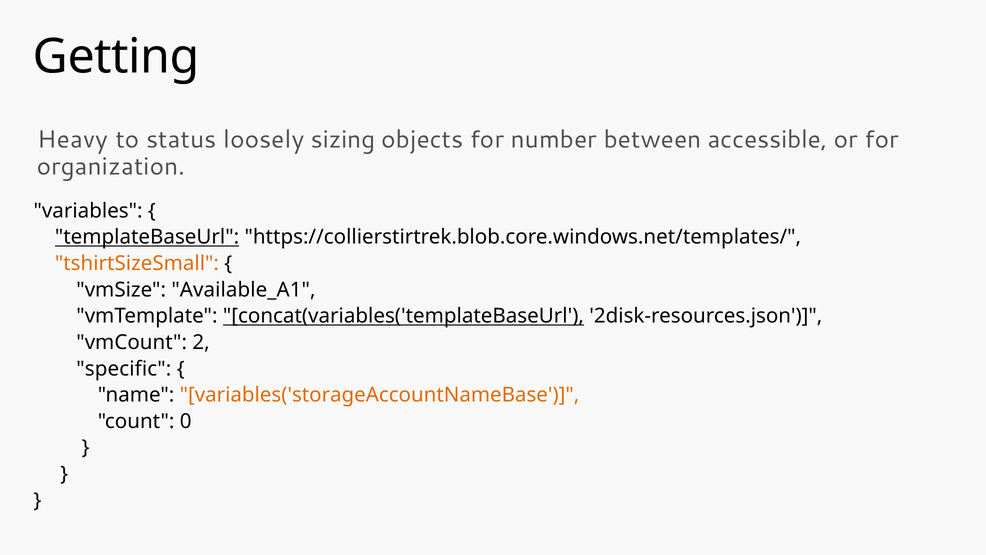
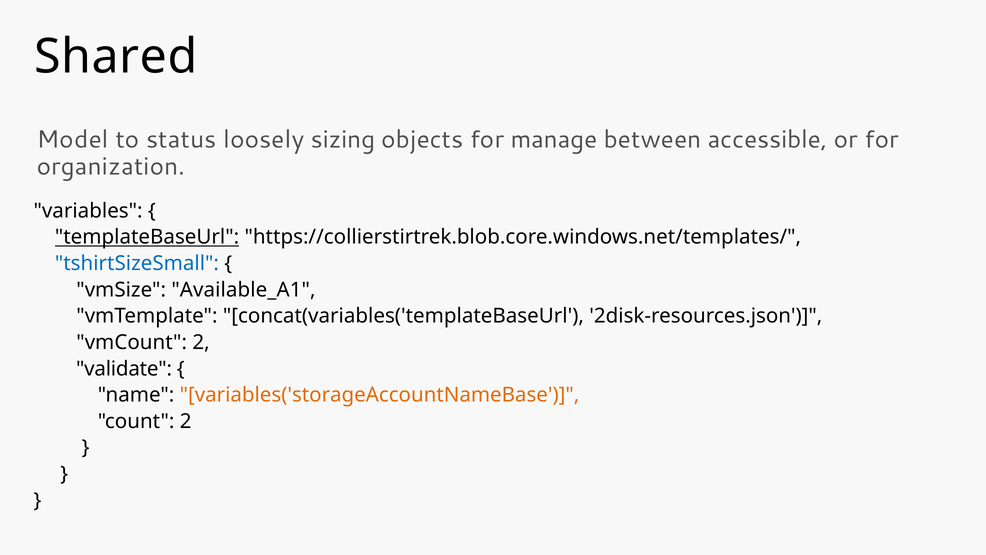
Getting: Getting -> Shared (116, 57)
Heavy: Heavy -> Model (73, 140)
number: number -> manage (554, 140)
tshirtSizeSmall colour: orange -> blue (137, 263)
concat(variables('templateBaseUrl underline: present -> none (403, 316)
specific: specific -> validate (124, 368)
count 0: 0 -> 2 (186, 421)
